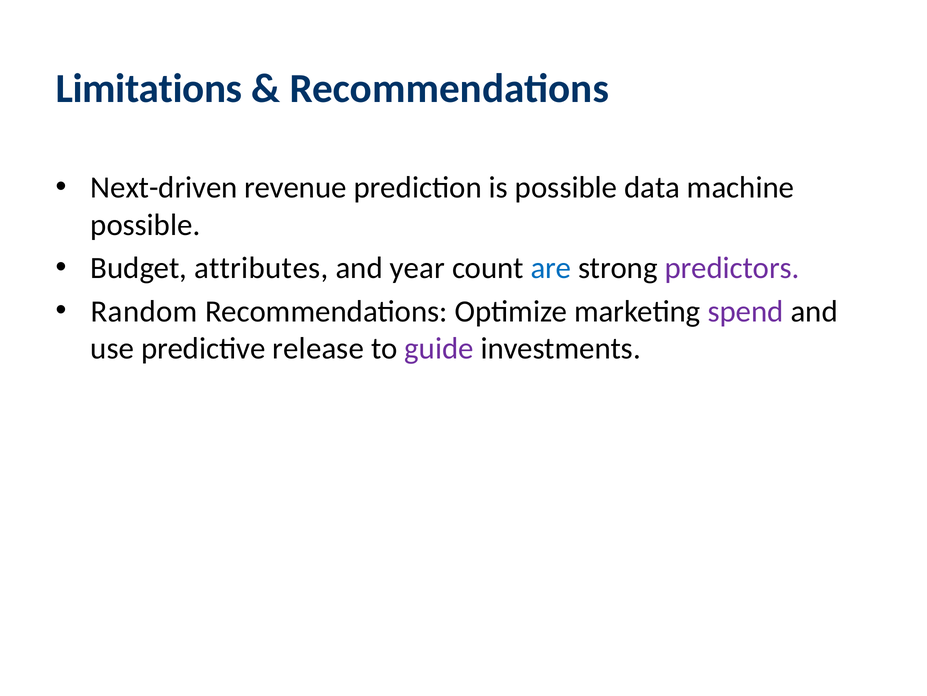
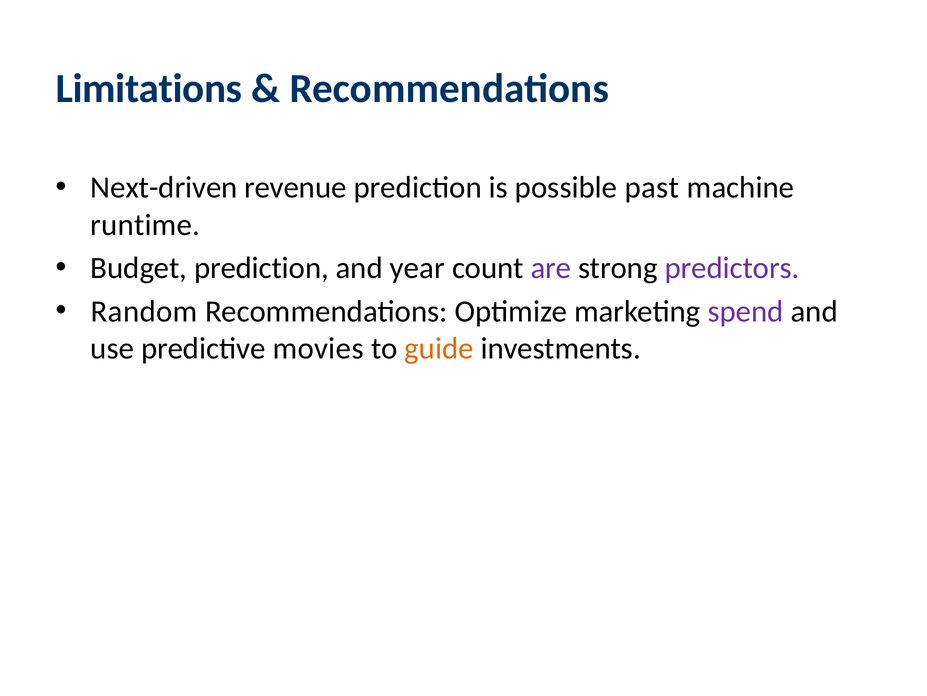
data: data -> past (652, 188)
possible: possible -> runtime (145, 225)
Budget attributes: attributes -> prediction (261, 268)
are colour: blue -> purple (551, 268)
release: release -> movies (318, 348)
guide colour: purple -> orange (439, 348)
